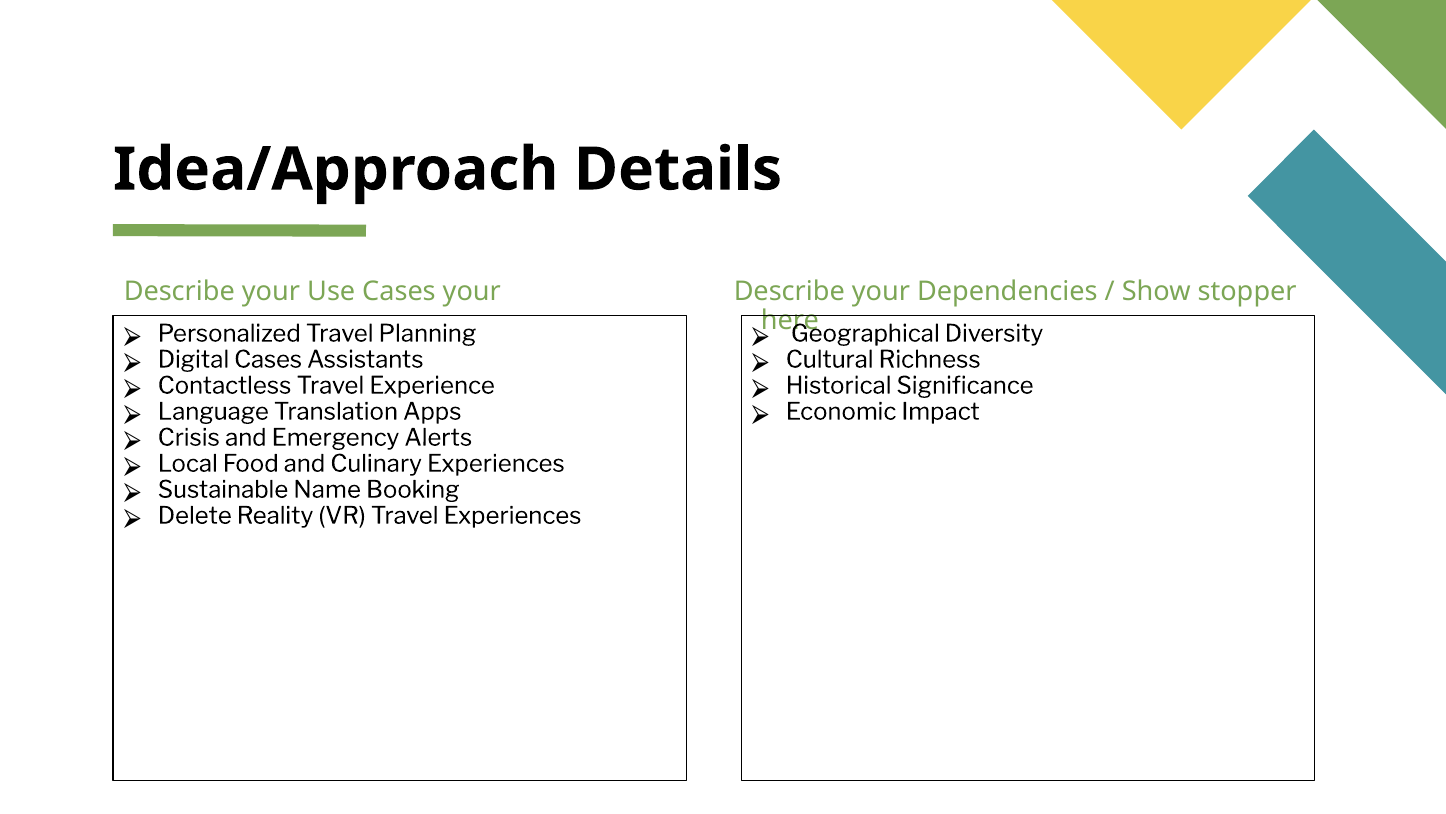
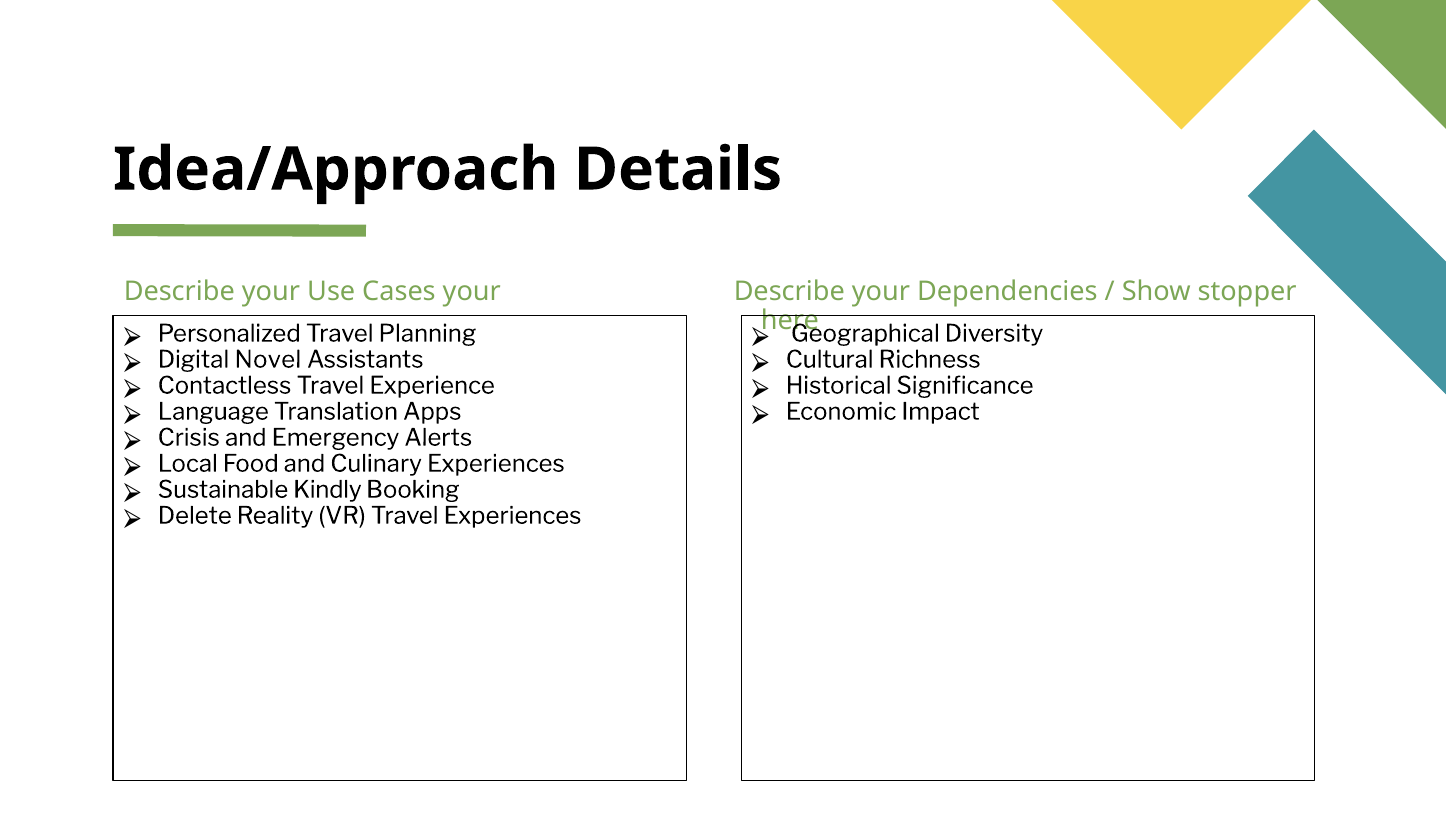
Digital Cases: Cases -> Novel (268, 359)
Name: Name -> Kindly (327, 489)
